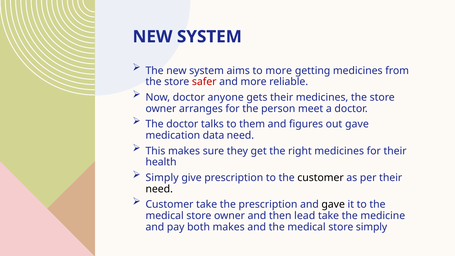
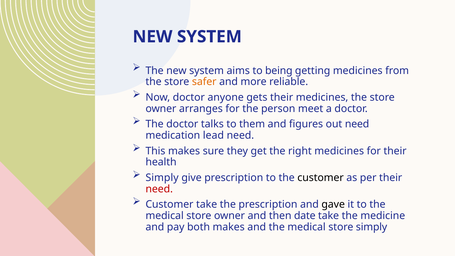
to more: more -> being (279, 71)
safer colour: red -> orange (204, 82)
out gave: gave -> need (357, 124)
data: data -> lead (213, 135)
need colour: black -> red (159, 189)
lead: lead -> date (305, 216)
